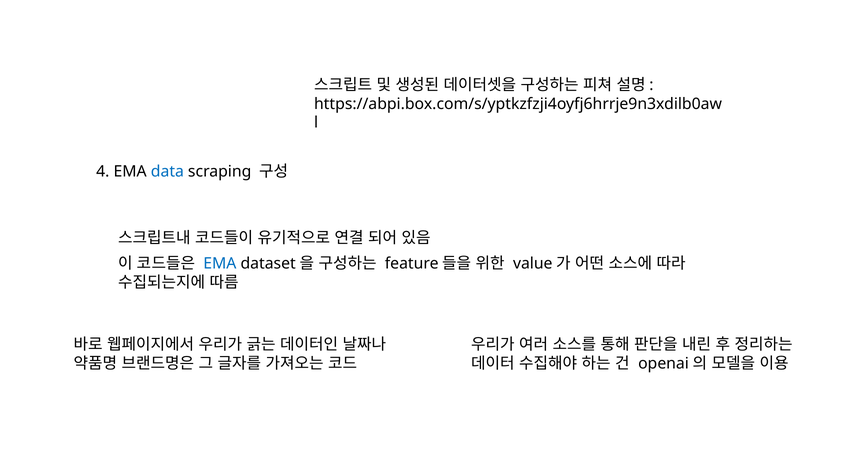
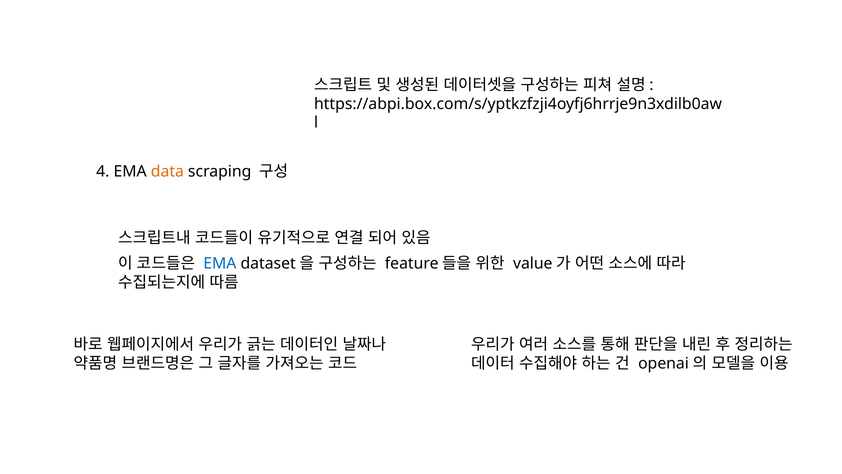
data colour: blue -> orange (167, 171)
